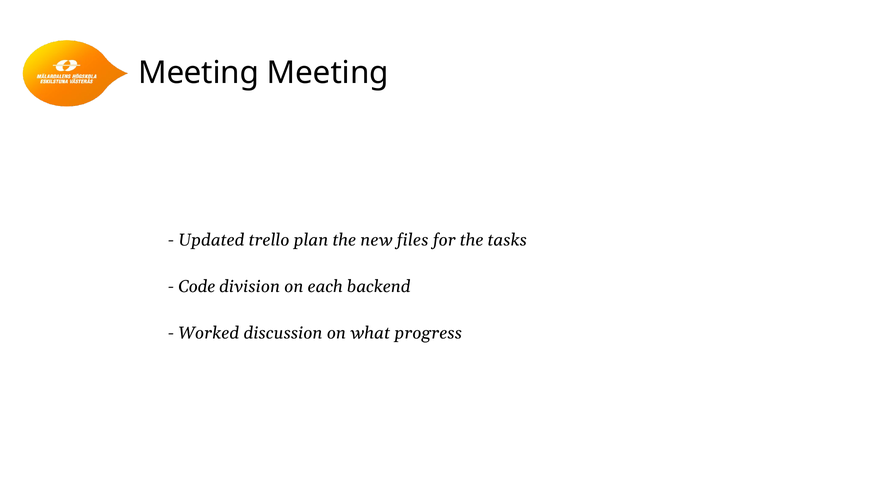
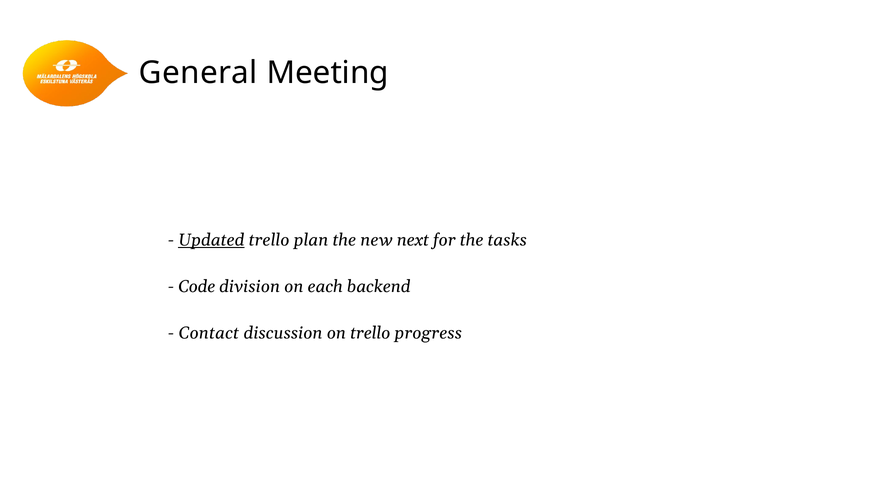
Meeting: Meeting -> General (198, 73)
Updated underline: none -> present (211, 240)
files: files -> next (413, 240)
Worked: Worked -> Contact (209, 333)
on what: what -> trello (370, 333)
